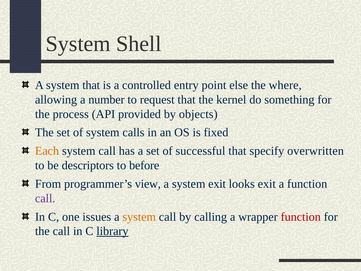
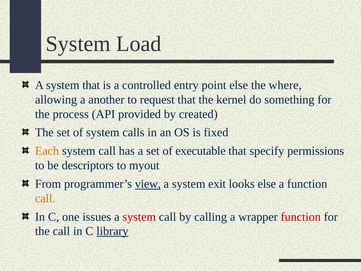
Shell: Shell -> Load (139, 44)
number: number -> another (106, 99)
objects: objects -> created (198, 114)
successful: successful -> executable (201, 151)
overwritten: overwritten -> permissions (316, 151)
before: before -> myout (144, 165)
view underline: none -> present (148, 184)
looks exit: exit -> else (267, 184)
call colour: purple -> orange (45, 198)
system colour: orange -> red (139, 217)
